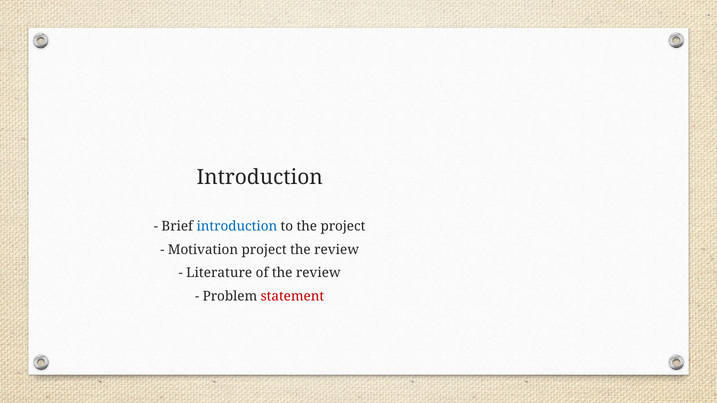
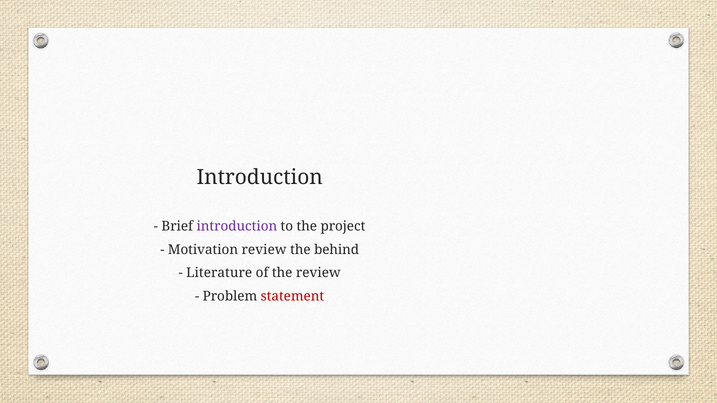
introduction colour: blue -> purple (237, 226)
Motivation project: project -> review (264, 250)
review: review -> behind (337, 250)
